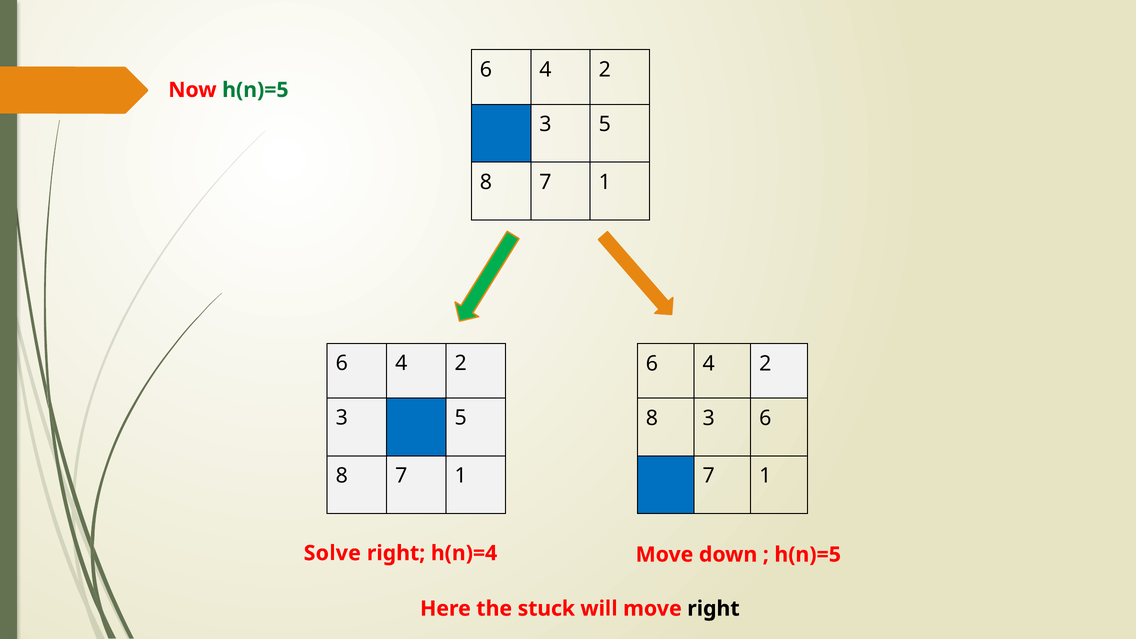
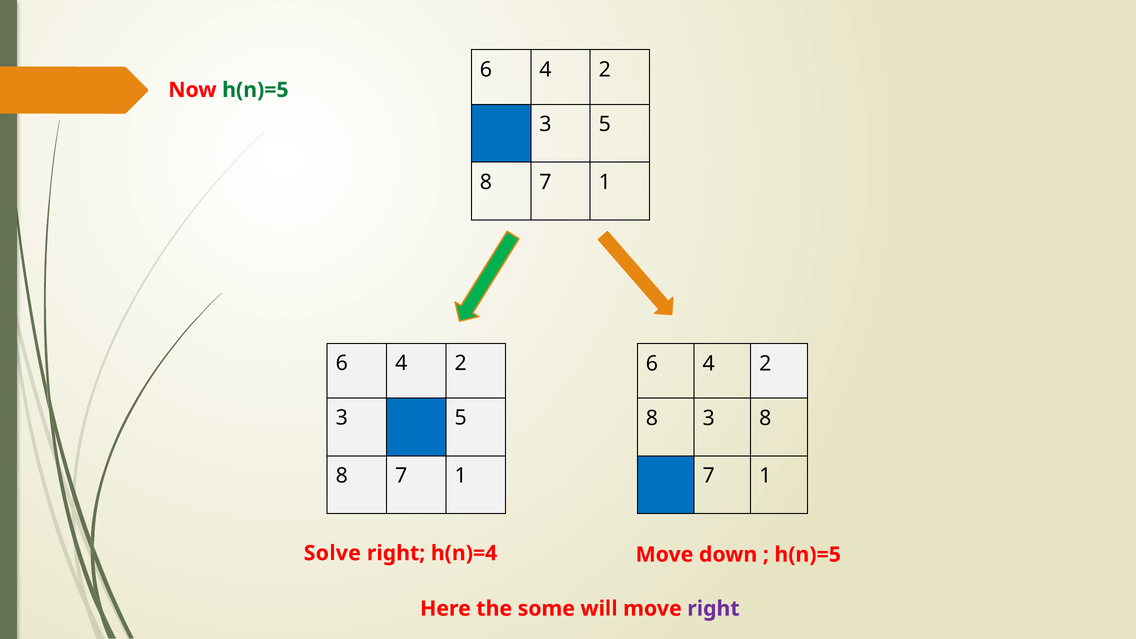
3 6: 6 -> 8 (765, 418)
stuck: stuck -> some (546, 609)
right colour: black -> purple (713, 609)
